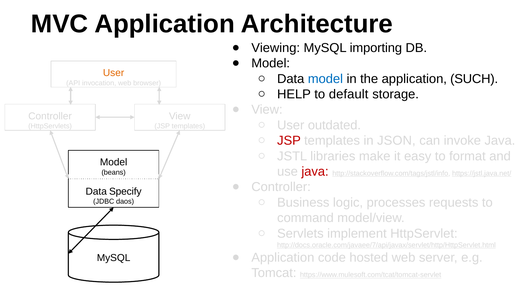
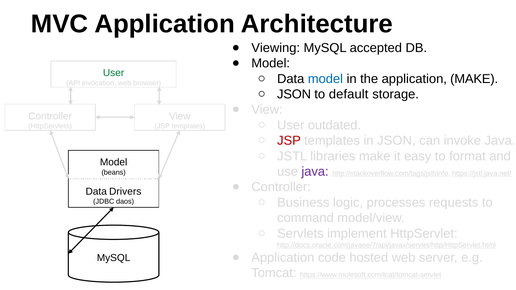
importing: importing -> accepted (376, 48)
User colour: orange -> green (114, 73)
application SUCH: SUCH -> MAKE (474, 79)
HELP: HELP -> JSON (294, 94)
java colour: red -> purple (315, 172)
Specify: Specify -> Drivers (125, 192)
